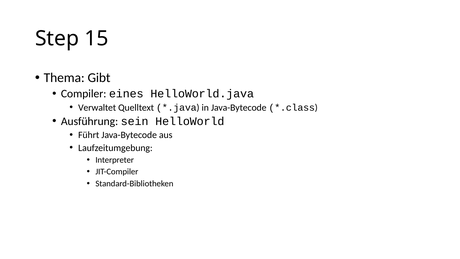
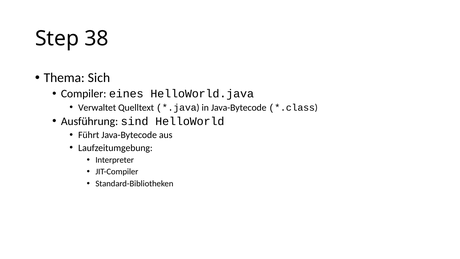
15: 15 -> 38 (97, 39)
Gibt: Gibt -> Sich (99, 78)
sein: sein -> sind (135, 121)
